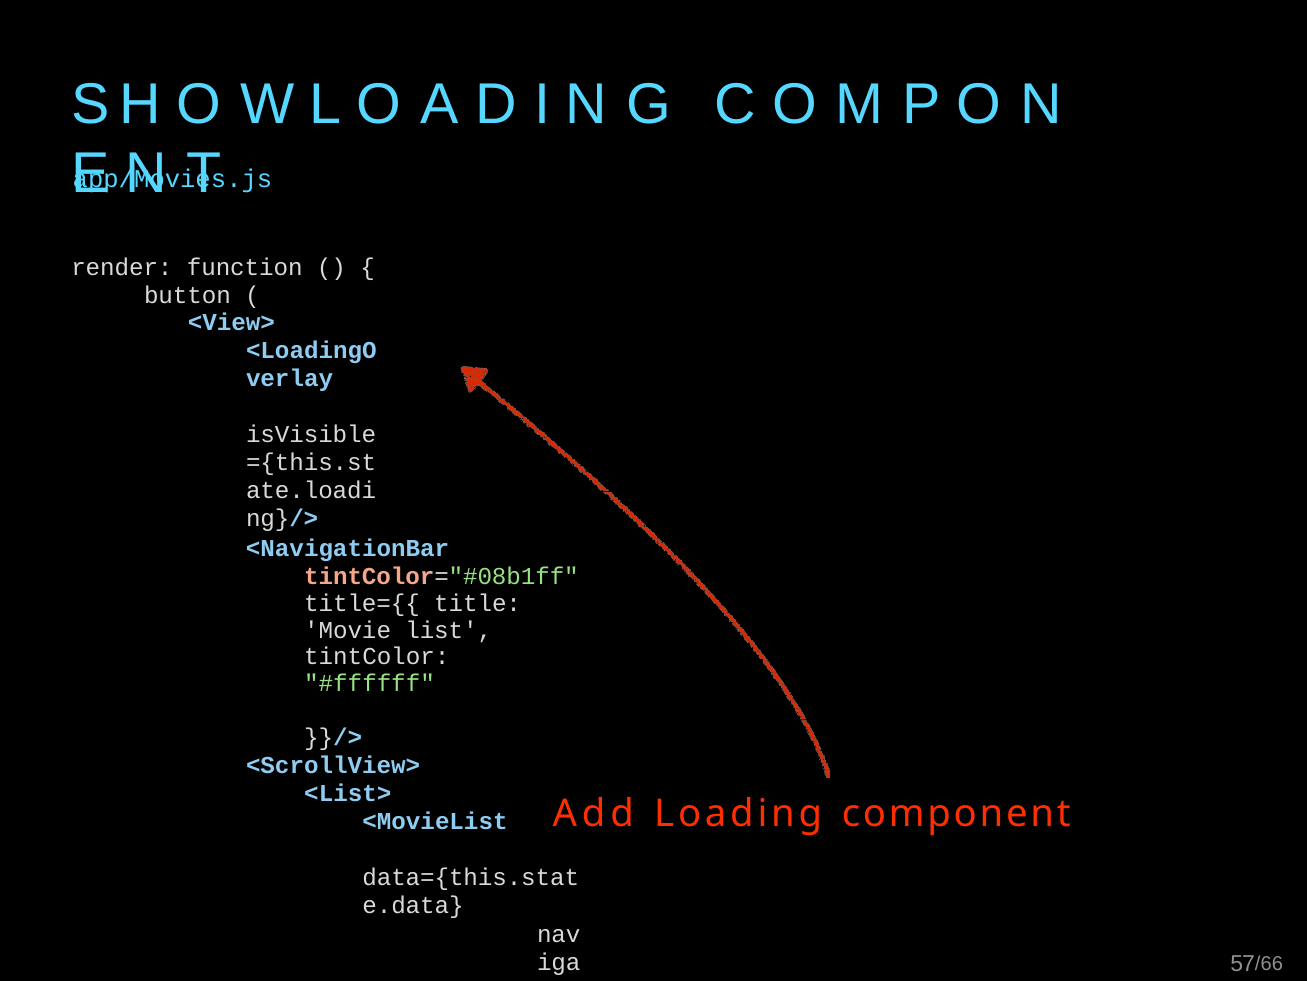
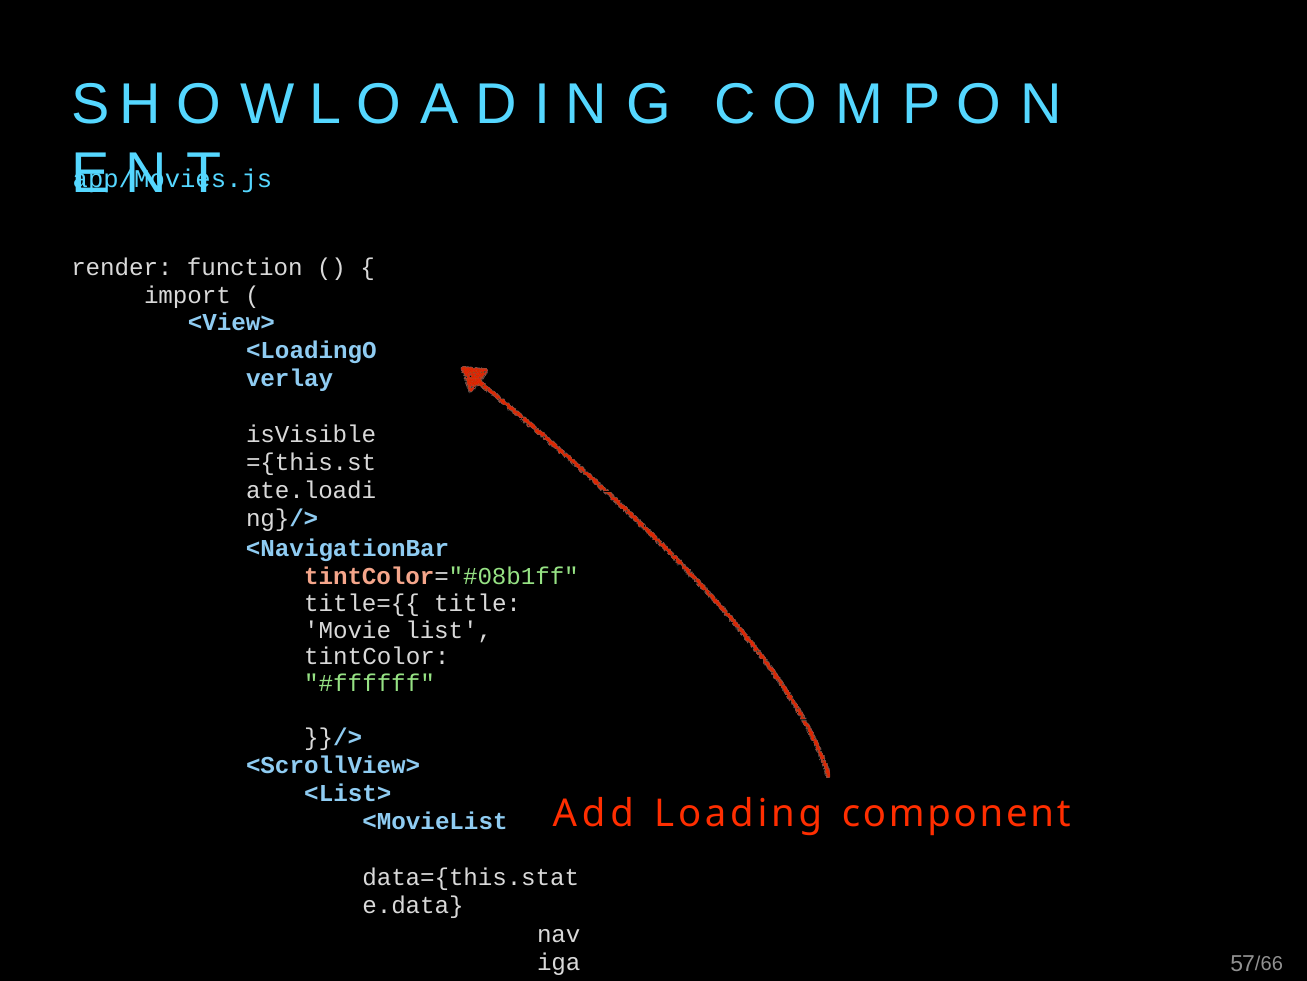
button: button -> import (187, 295)
